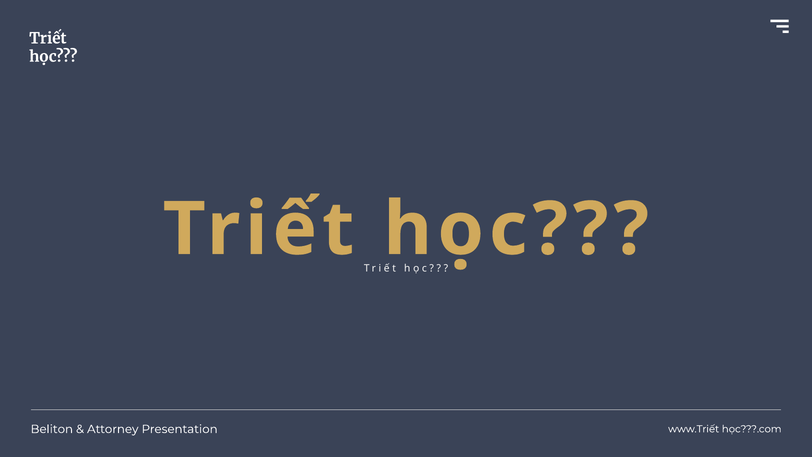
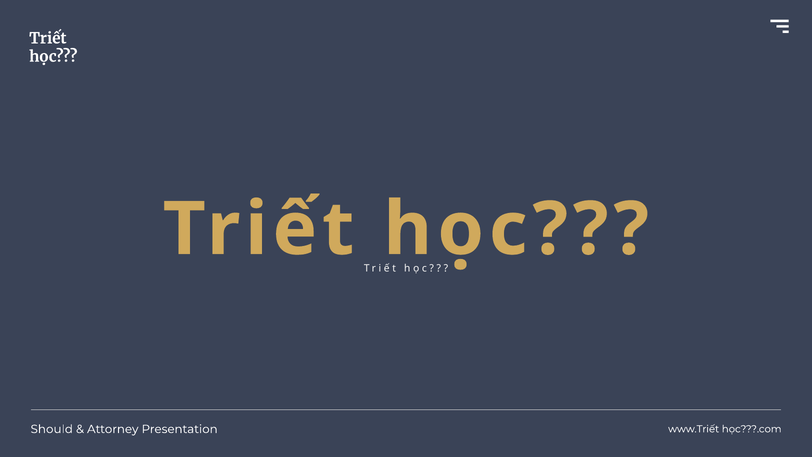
Beliton: Beliton -> Should (52, 429)
